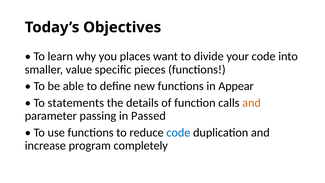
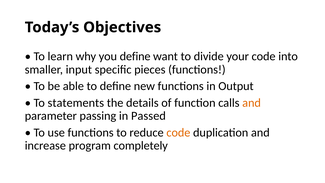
you places: places -> define (135, 56)
value: value -> input (79, 70)
Appear: Appear -> Output (236, 86)
code colour: blue -> orange (178, 132)
